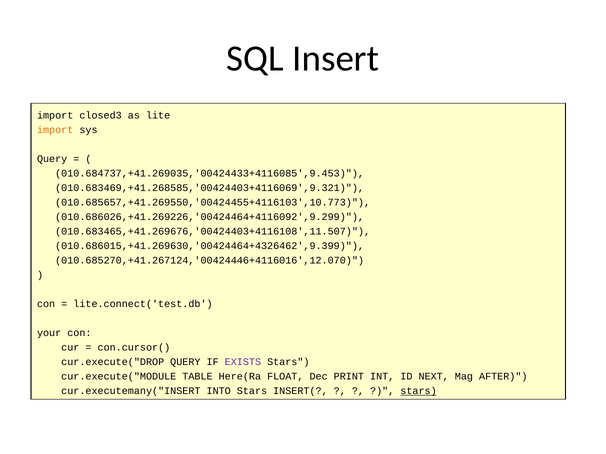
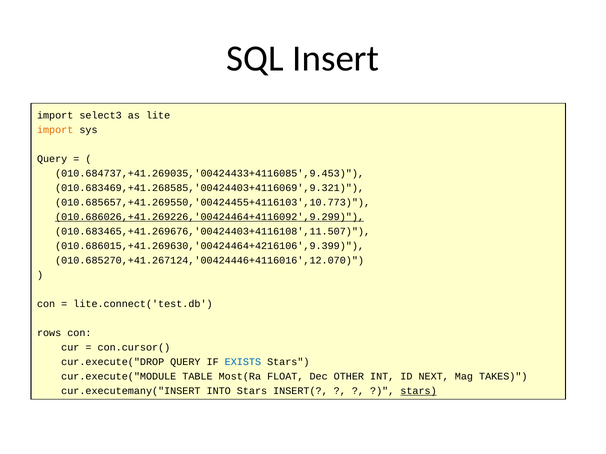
closed3: closed3 -> select3 (101, 115)
010.686026,+41.269226,'00424464+4116092',9.299 underline: none -> present (210, 217)
010.686015,+41.269630,'00424464+4326462',9.399: 010.686015,+41.269630,'00424464+4326462',9.399 -> 010.686015,+41.269630,'00424464+4216106',9.399 (210, 246)
your: your -> rows (49, 333)
EXISTS colour: purple -> blue (243, 362)
Here(Ra: Here(Ra -> Most(Ra (240, 377)
PRINT: PRINT -> OTHER (349, 377)
AFTER: AFTER -> TAKES (503, 377)
